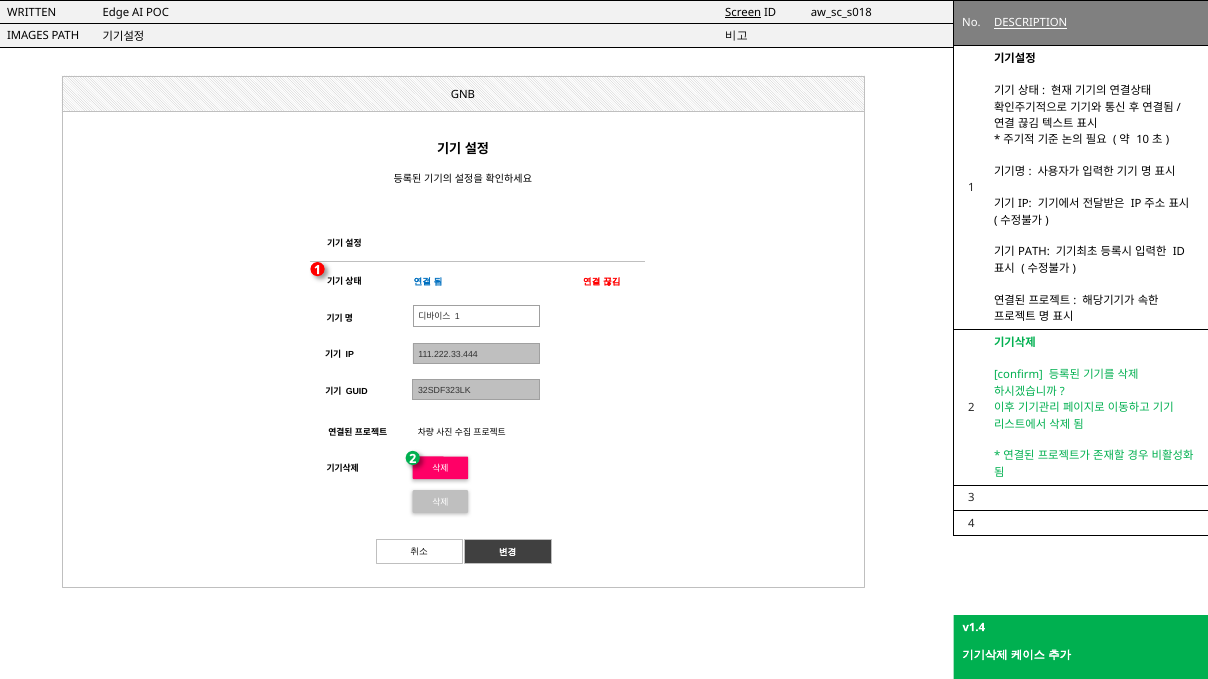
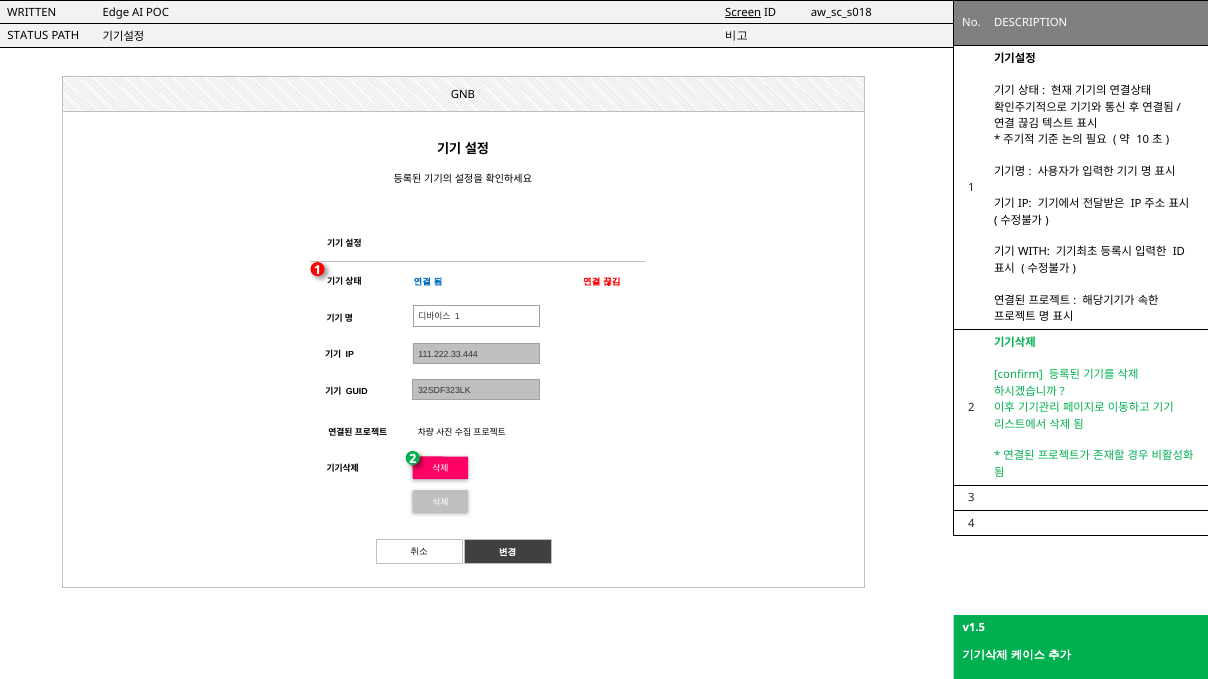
DESCRIPTION underline: present -> none (1031, 23)
IMAGES: IMAGES -> STATUS (28, 36)
PATH: PATH -> WITH (1034, 252)
v1.4: v1.4 -> v1.5 (974, 628)
